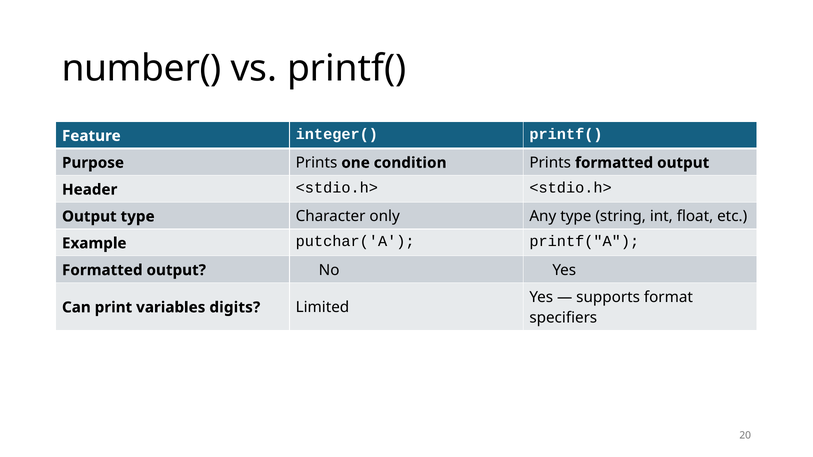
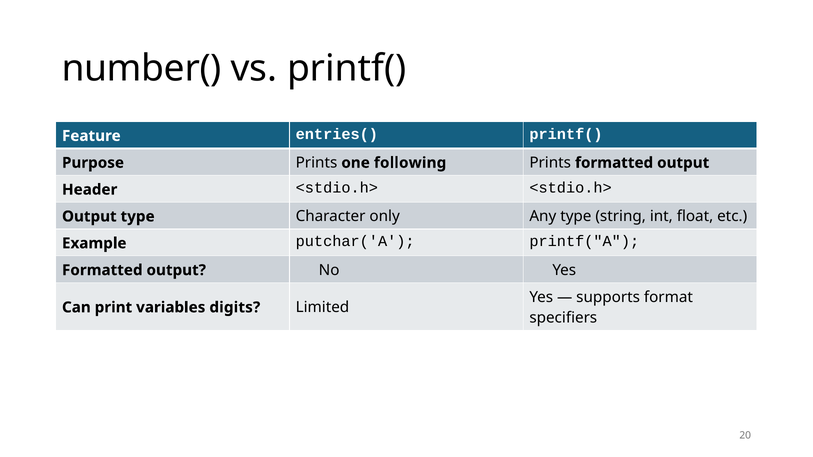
integer(: integer( -> entries( (337, 134)
condition: condition -> following (410, 163)
